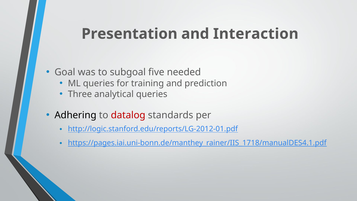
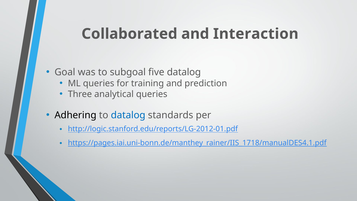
Presentation: Presentation -> Collaborated (129, 34)
five needed: needed -> datalog (184, 72)
datalog colour: red -> blue (128, 115)
